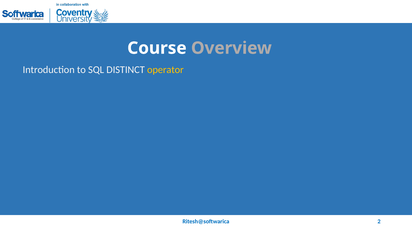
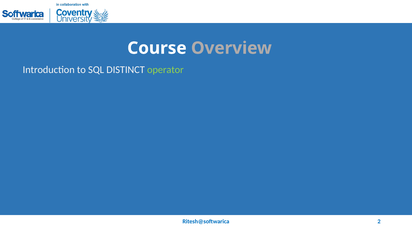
operator colour: yellow -> light green (165, 70)
